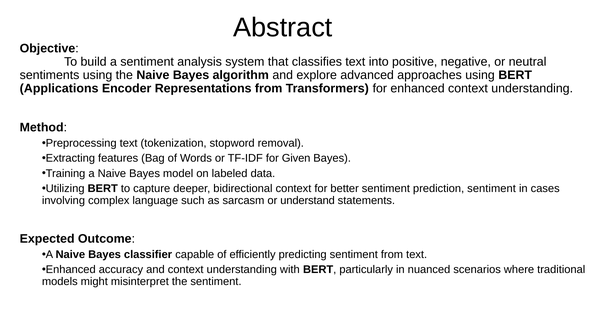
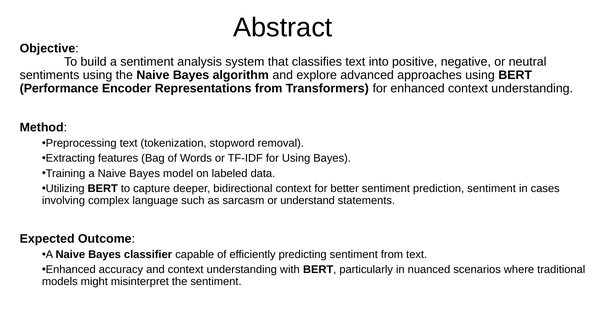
Applications: Applications -> Performance (59, 89)
for Given: Given -> Using (296, 158)
